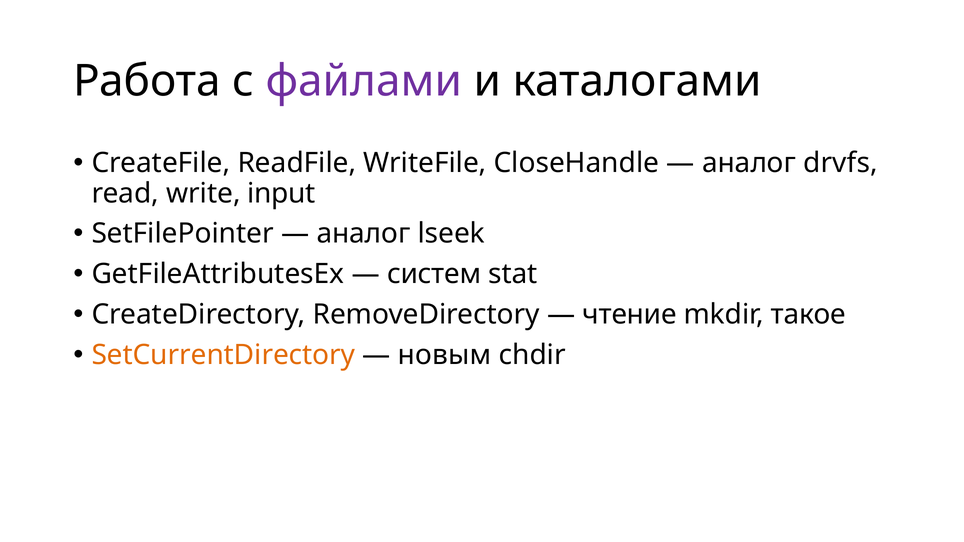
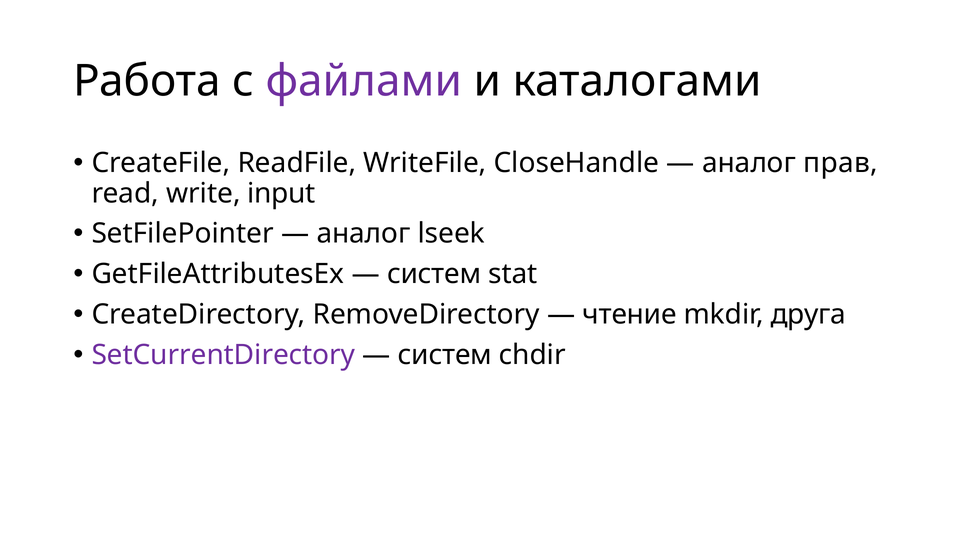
drvfs: drvfs -> прав (841, 163)
такое: такое -> друга (808, 315)
SetCurrentDirectory colour: orange -> purple (223, 355)
новым: новым -> систем (445, 355)
